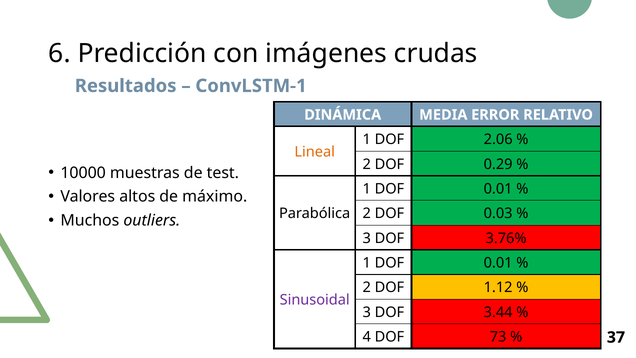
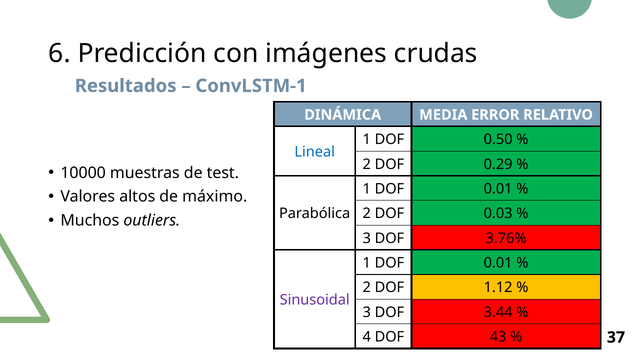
2.06: 2.06 -> 0.50 (498, 139)
Lineal colour: orange -> blue (315, 152)
73: 73 -> 43 (498, 337)
